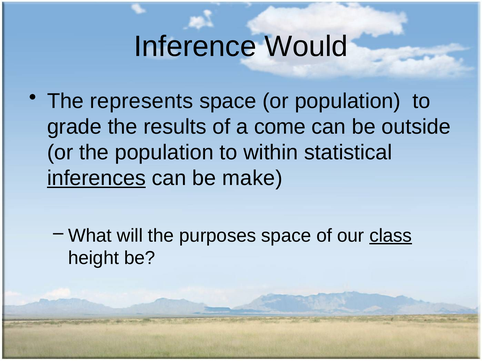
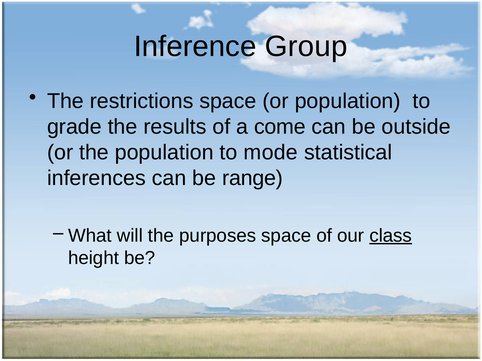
Would: Would -> Group (306, 47)
represents: represents -> restrictions (142, 101)
within: within -> mode (271, 153)
inferences underline: present -> none (96, 178)
make: make -> range (253, 178)
